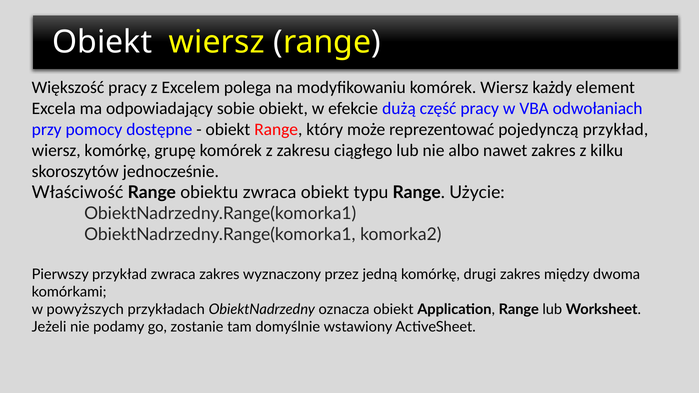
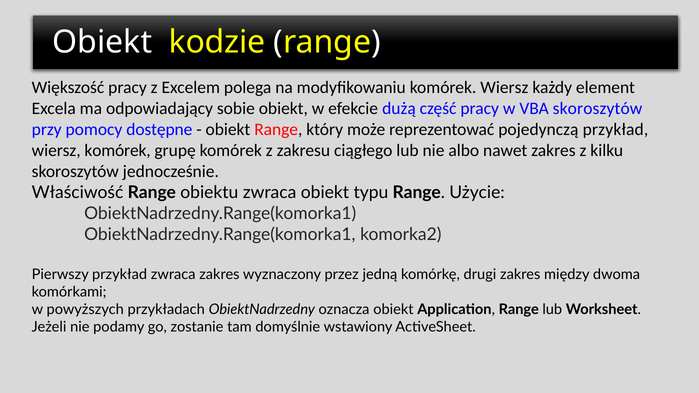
Obiekt wiersz: wiersz -> kodzie (217, 42)
VBA odwołaniach: odwołaniach -> skoroszytów (598, 109)
wiersz komórkę: komórkę -> komórek (118, 151)
